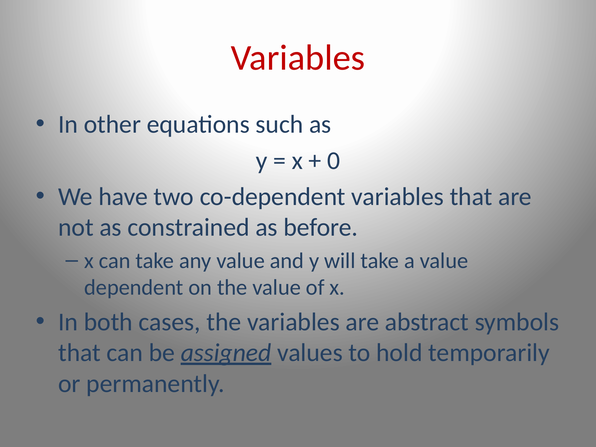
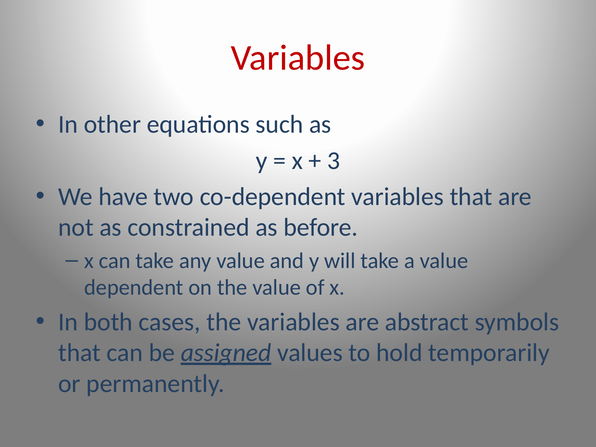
0: 0 -> 3 (334, 161)
